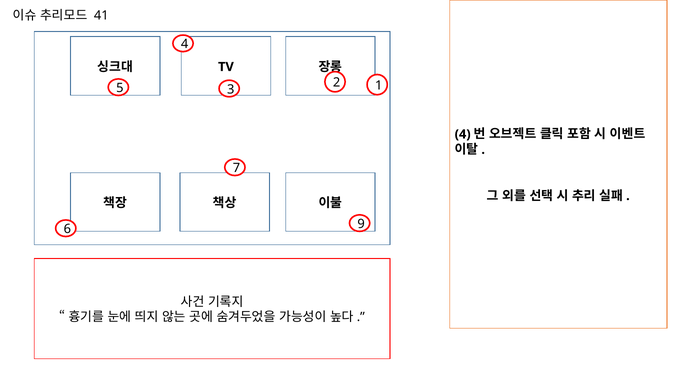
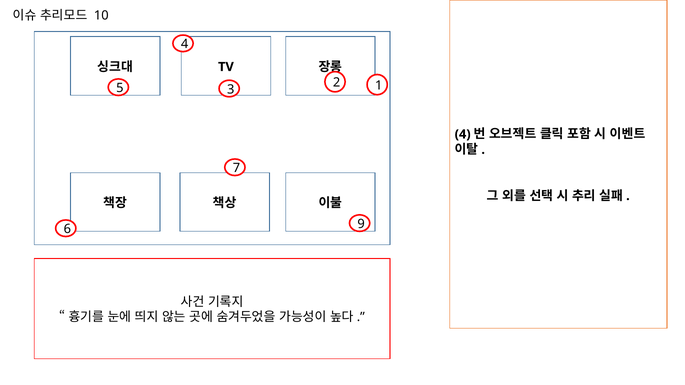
41: 41 -> 10 (101, 16)
